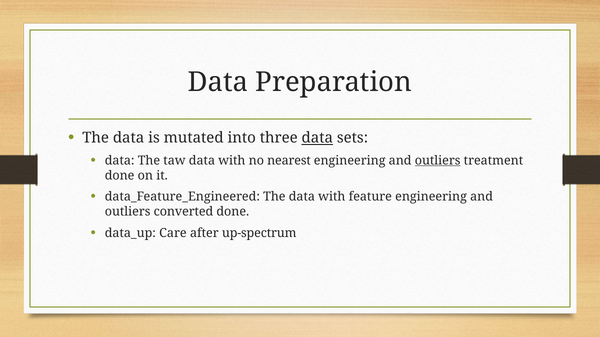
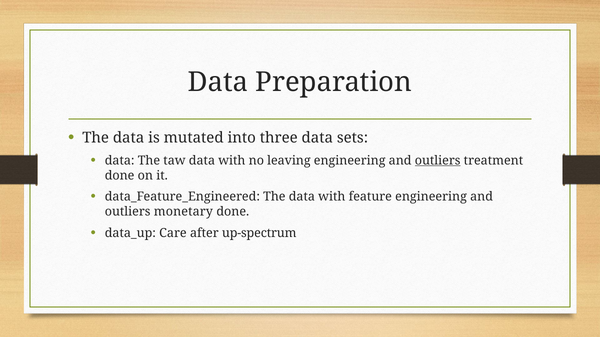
data underline: present -> none (317, 138)
nearest: nearest -> leaving (289, 161)
converted: converted -> monetary (183, 212)
